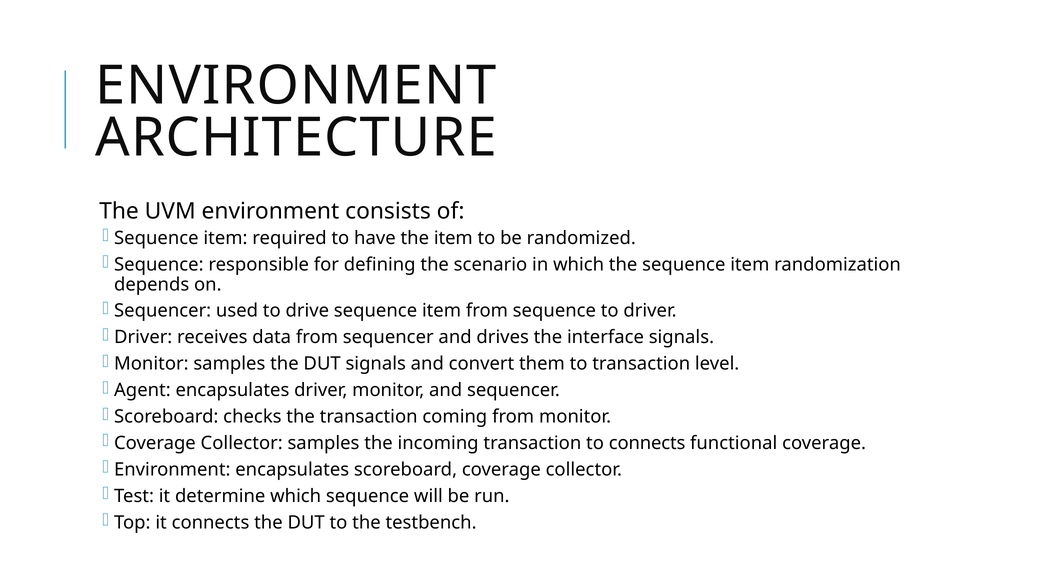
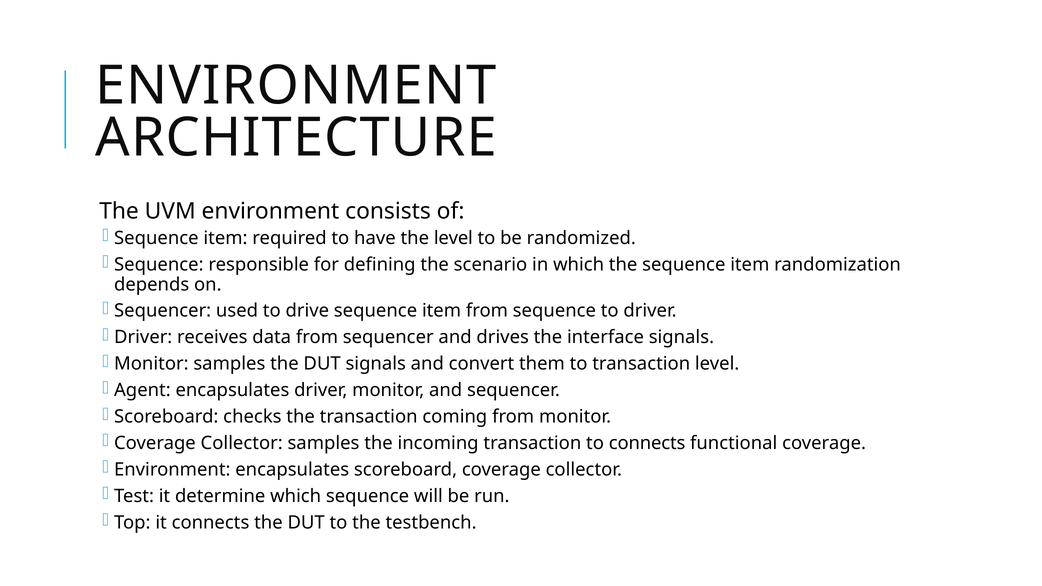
the item: item -> level (453, 238)
